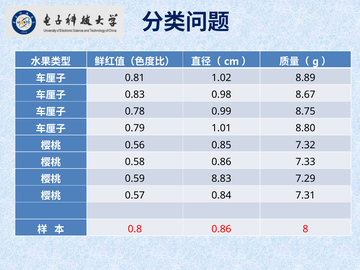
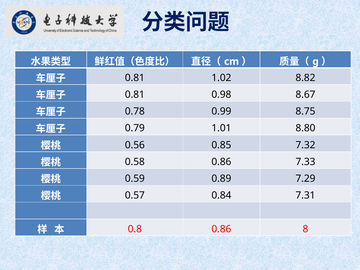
8.89: 8.89 -> 8.82 (305, 78)
0.83: 0.83 -> 0.81 (135, 95)
8.83: 8.83 -> 0.89 (221, 179)
